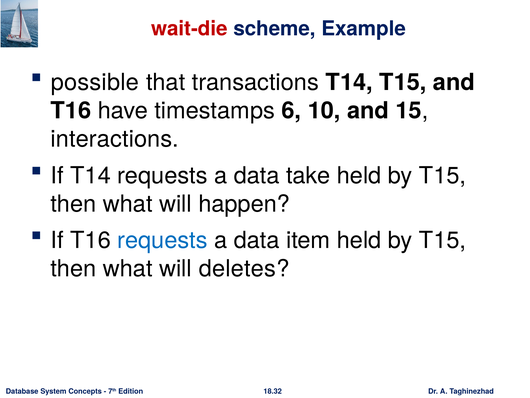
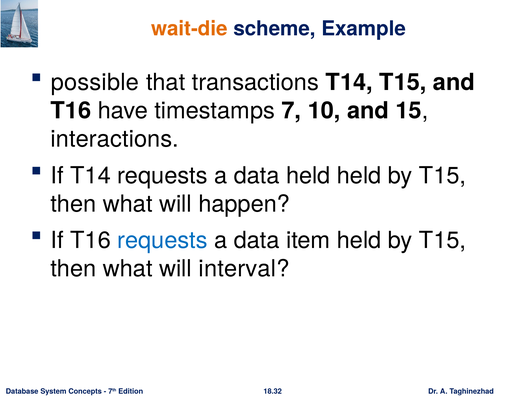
wait-die colour: red -> orange (189, 29)
6: 6 -> 7 (291, 111)
data take: take -> held (308, 175)
deletes: deletes -> interval (244, 268)
